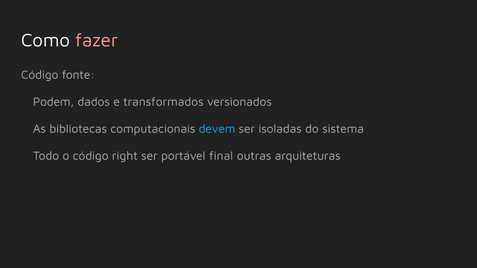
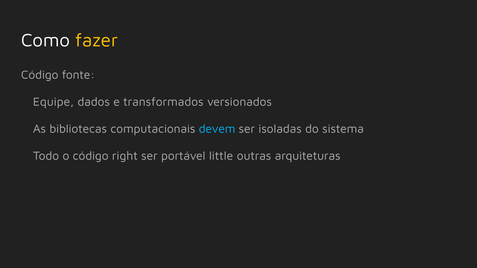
fazer colour: pink -> yellow (97, 40)
Podem: Podem -> Equipe (53, 102)
final: final -> little (221, 156)
